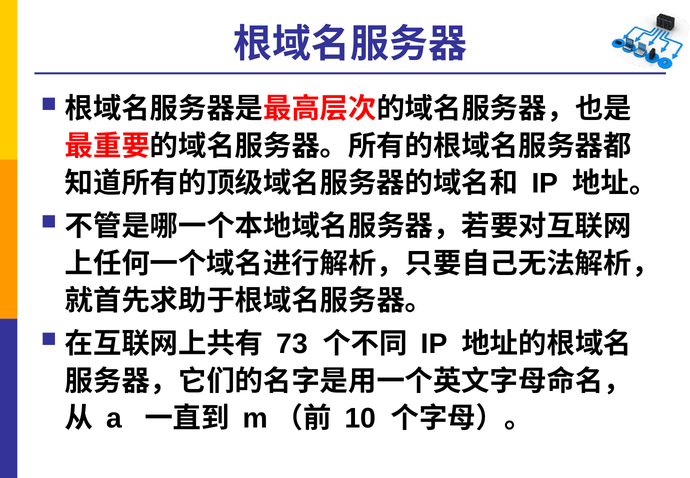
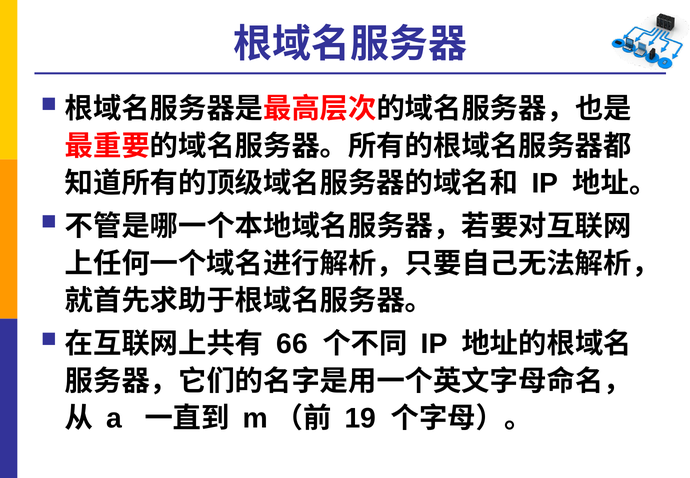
73: 73 -> 66 (292, 344)
10: 10 -> 19 (360, 418)
